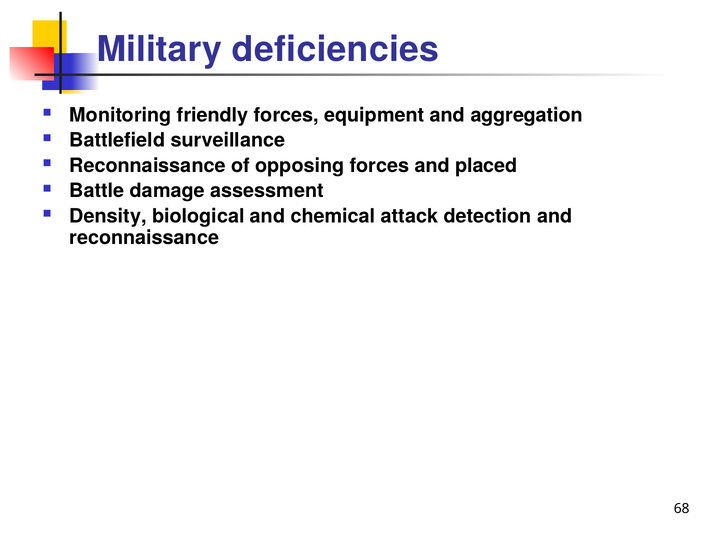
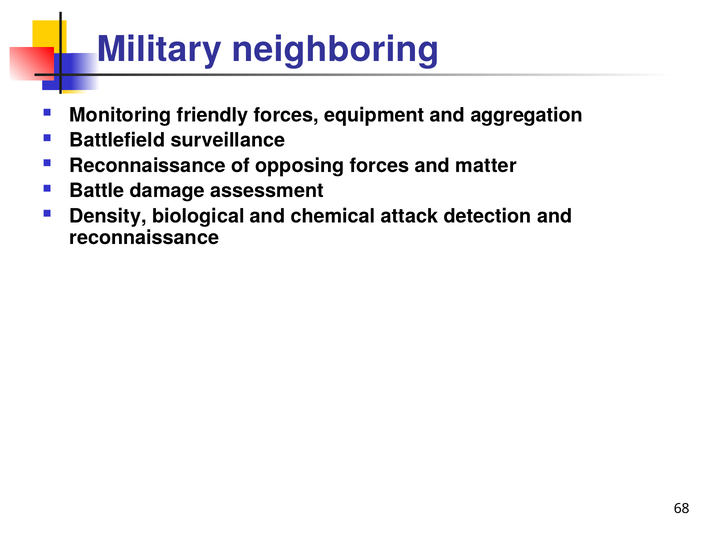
deficiencies: deficiencies -> neighboring (336, 49)
placed: placed -> matter (486, 166)
